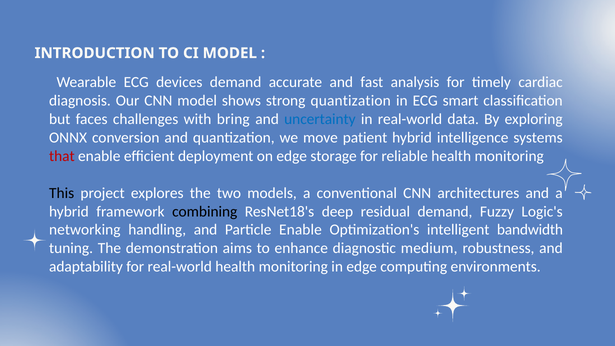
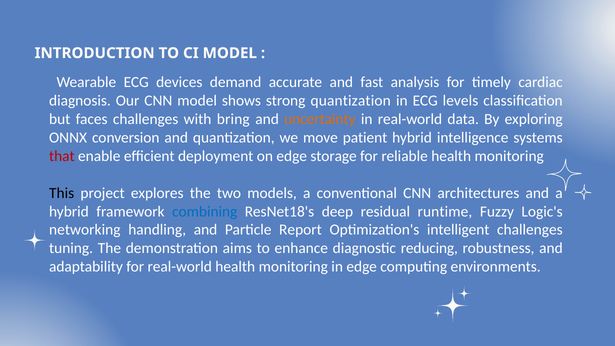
smart: smart -> levels (460, 101)
uncertainty colour: blue -> orange (320, 119)
combining colour: black -> blue (205, 211)
residual demand: demand -> runtime (445, 211)
Particle Enable: Enable -> Report (300, 230)
intelligent bandwidth: bandwidth -> challenges (530, 230)
medium: medium -> reducing (429, 248)
